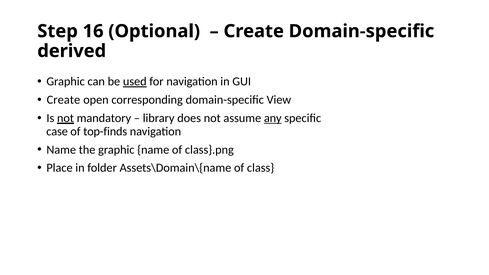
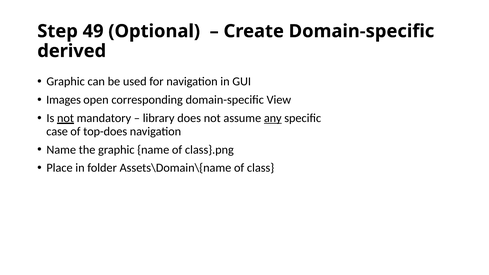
16: 16 -> 49 (93, 31)
used underline: present -> none (135, 82)
Create: Create -> Images (64, 100)
top-finds: top-finds -> top-does (105, 131)
